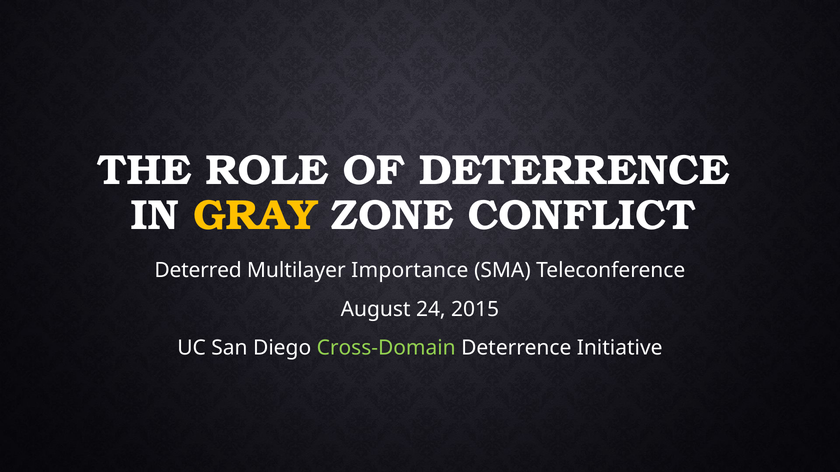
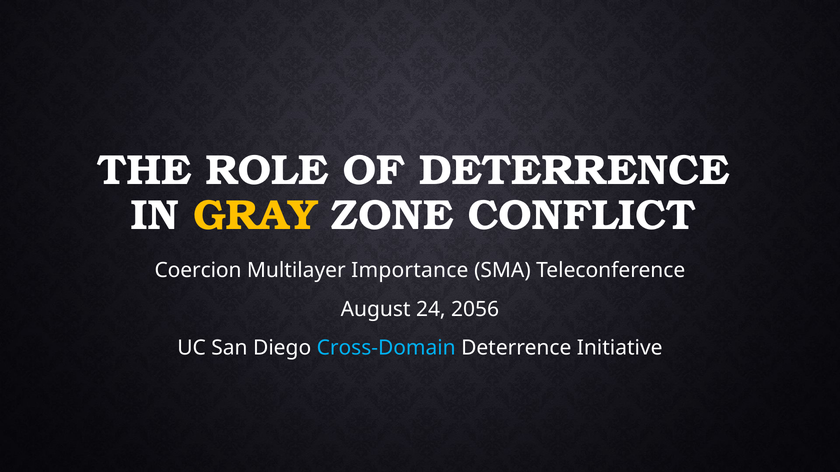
Deterred: Deterred -> Coercion (198, 270)
2015: 2015 -> 2056 (475, 309)
Cross-Domain colour: light green -> light blue (386, 348)
